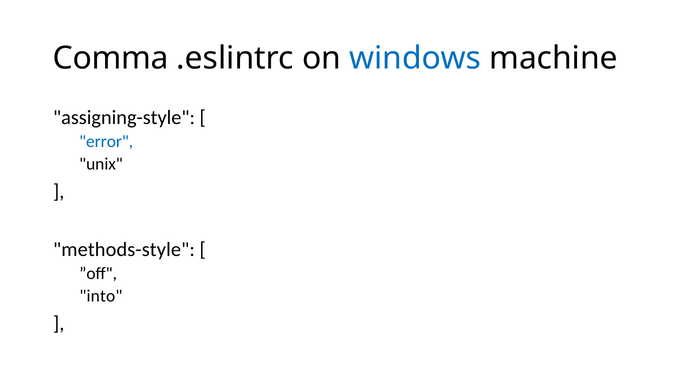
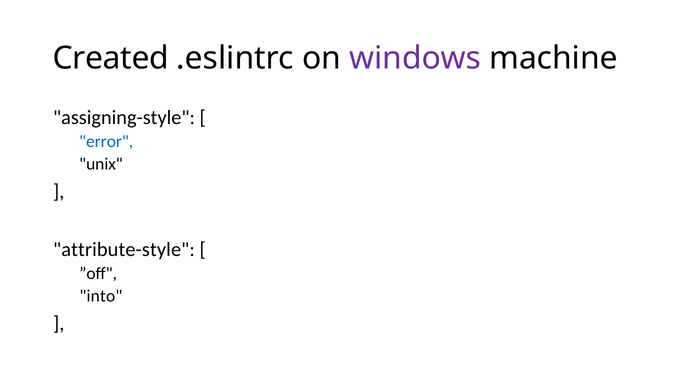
Comma: Comma -> Created (111, 58)
windows colour: blue -> purple (415, 58)
methods-style: methods-style -> attribute-style (124, 250)
